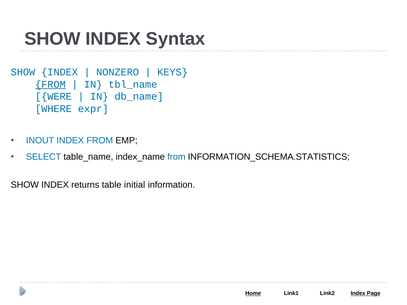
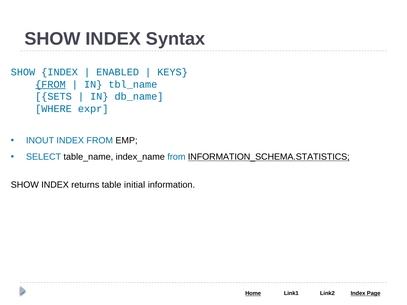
NONZERO: NONZERO -> ENABLED (118, 72)
WERE: WERE -> SETS (54, 97)
INFORMATION_SCHEMA.STATISTICS underline: none -> present (269, 157)
